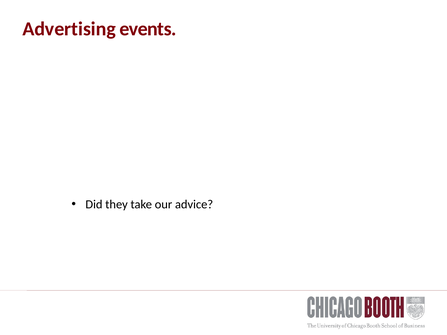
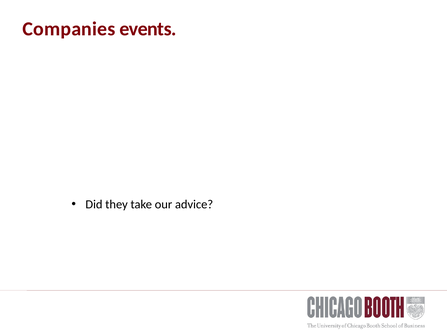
Advertising: Advertising -> Companies (69, 29)
